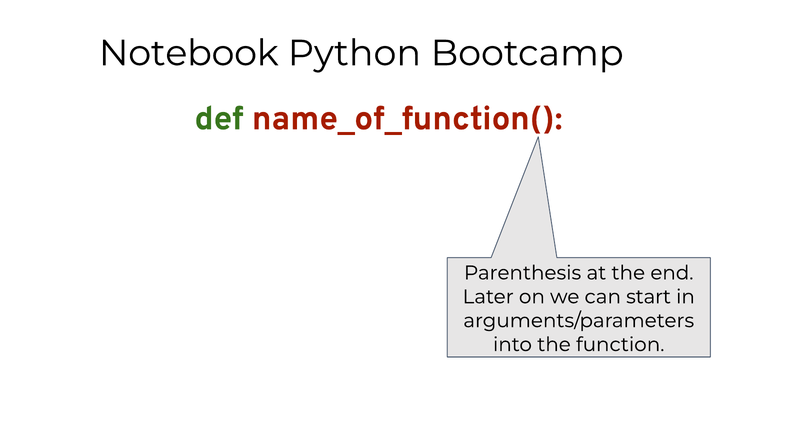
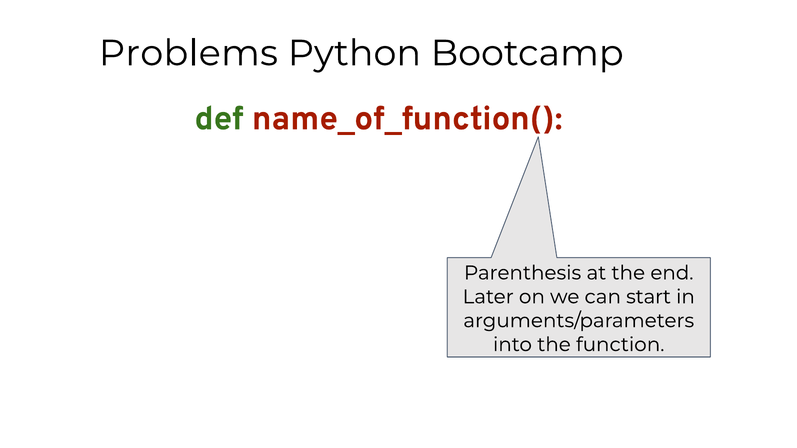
Notebook: Notebook -> Problems (188, 53)
